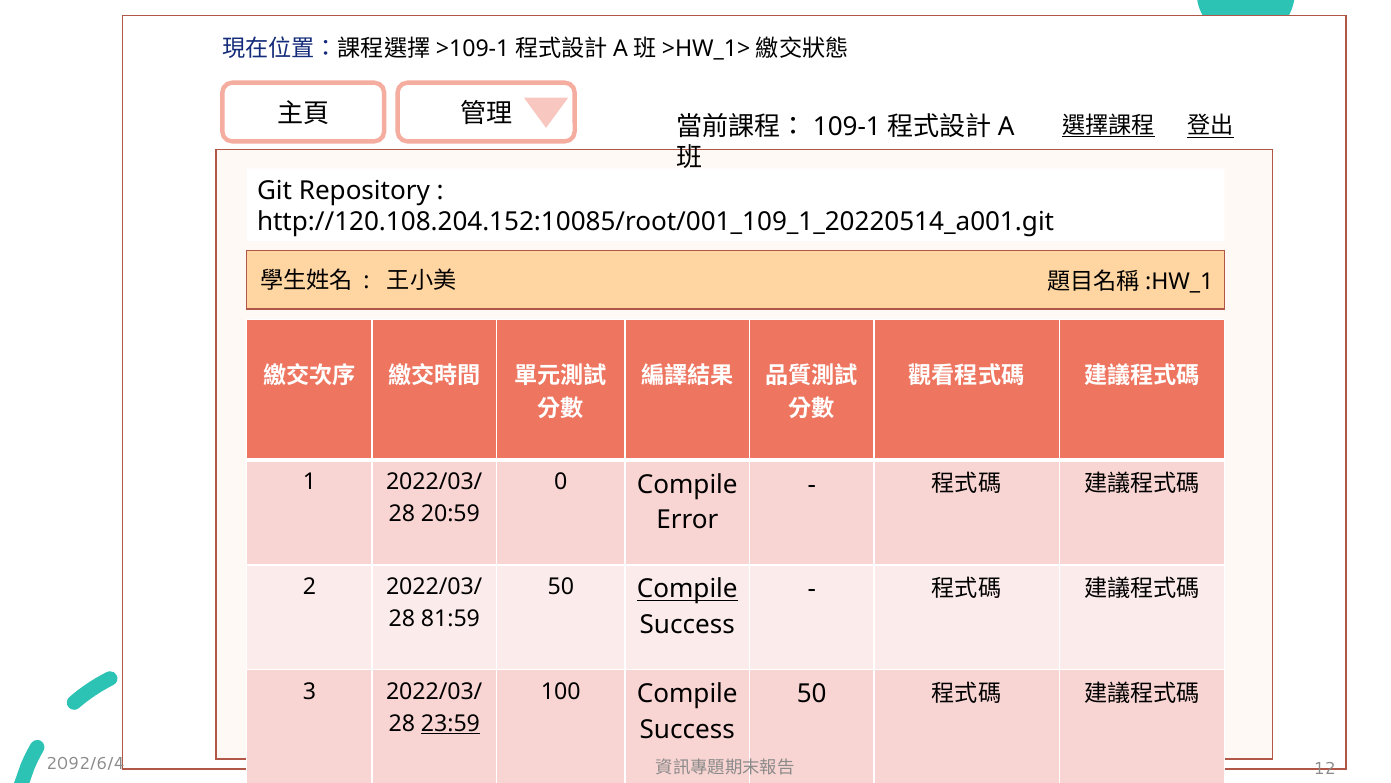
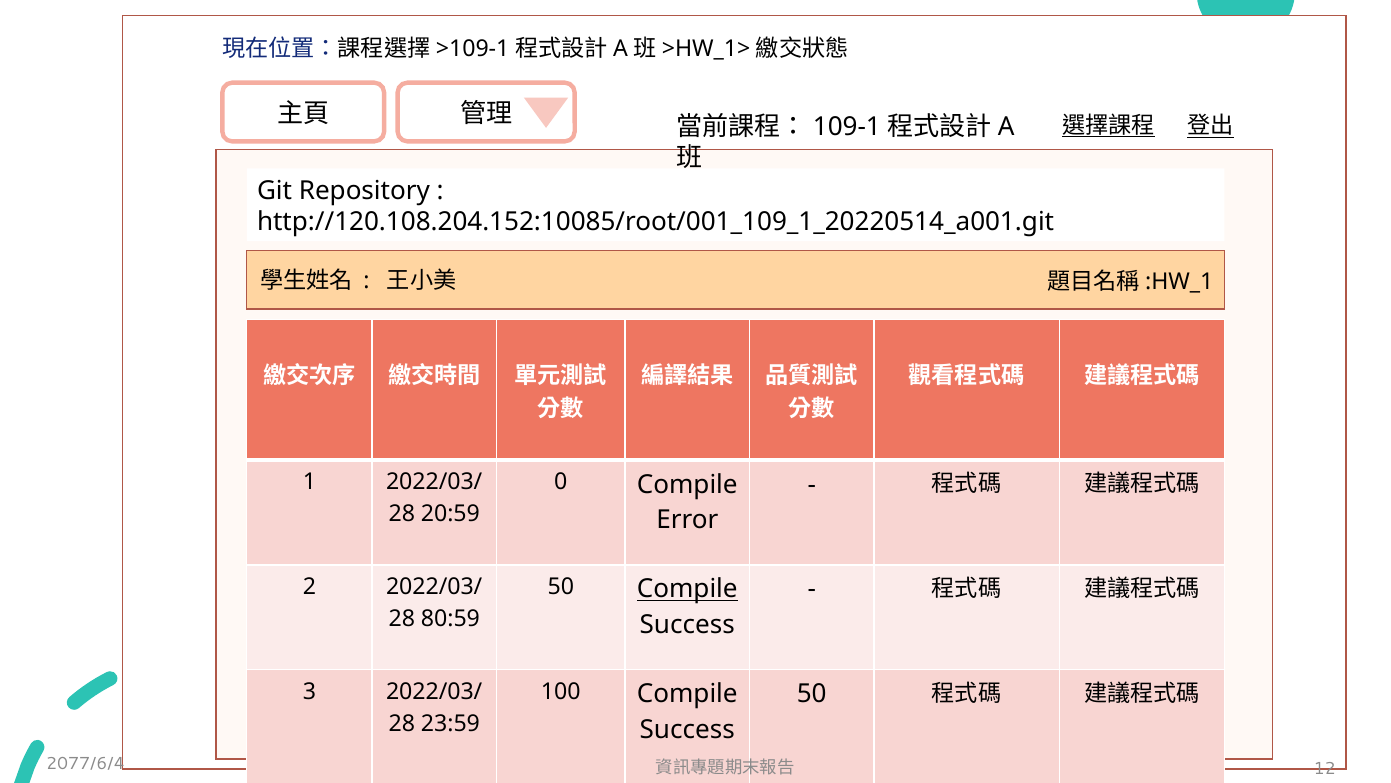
81:59: 81:59 -> 80:59 (450, 618)
23:59 underline: present -> none (450, 723)
2092/6/4: 2092/6/4 -> 2077/6/4 (85, 763)
